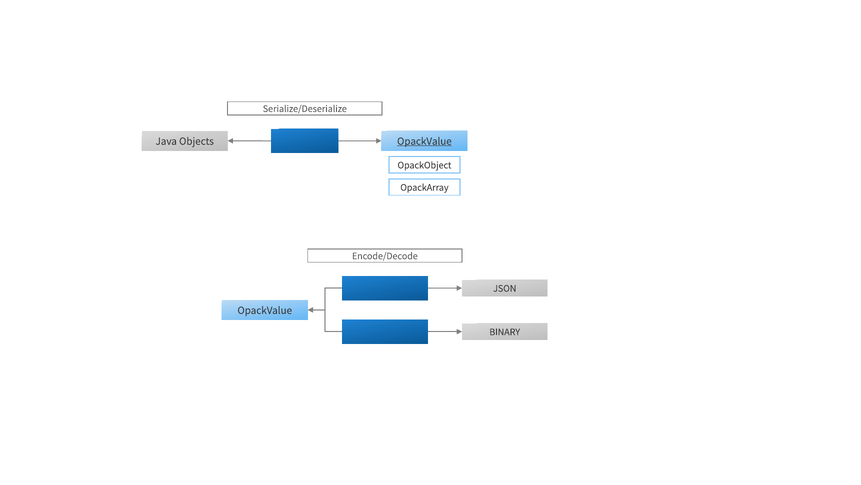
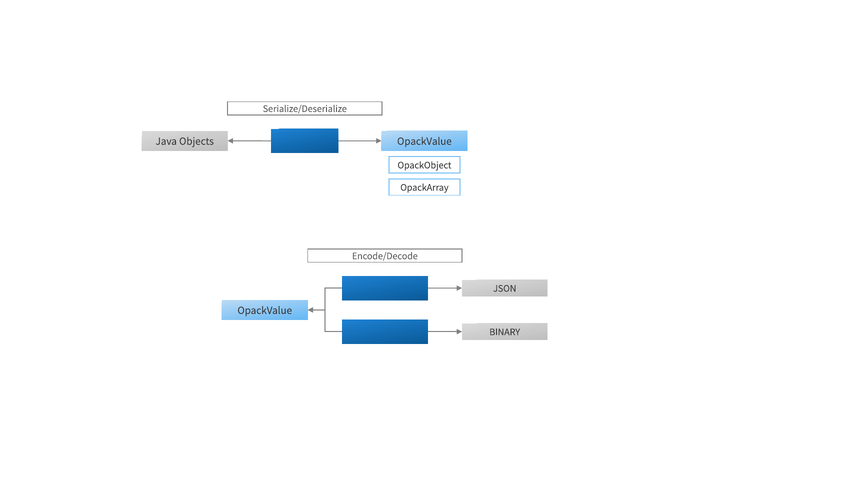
OpackValue underline: present -> none (424, 141)
